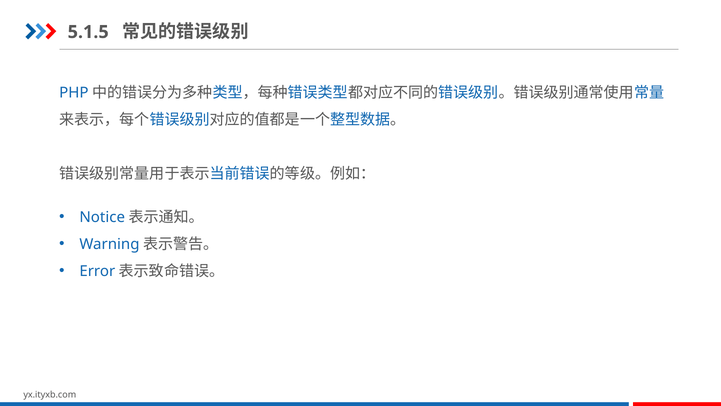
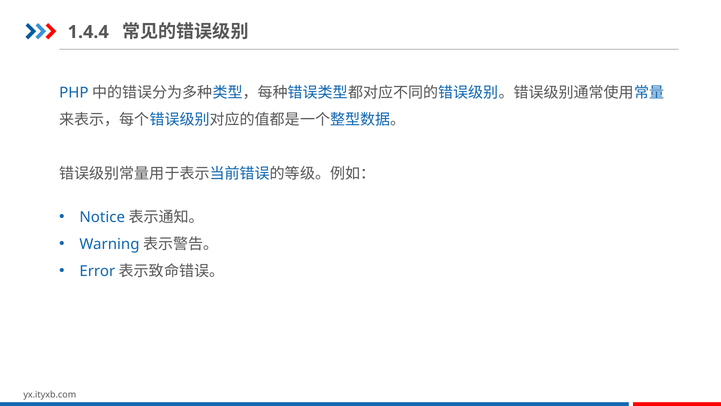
5.1.5: 5.1.5 -> 1.4.4 (88, 32)
